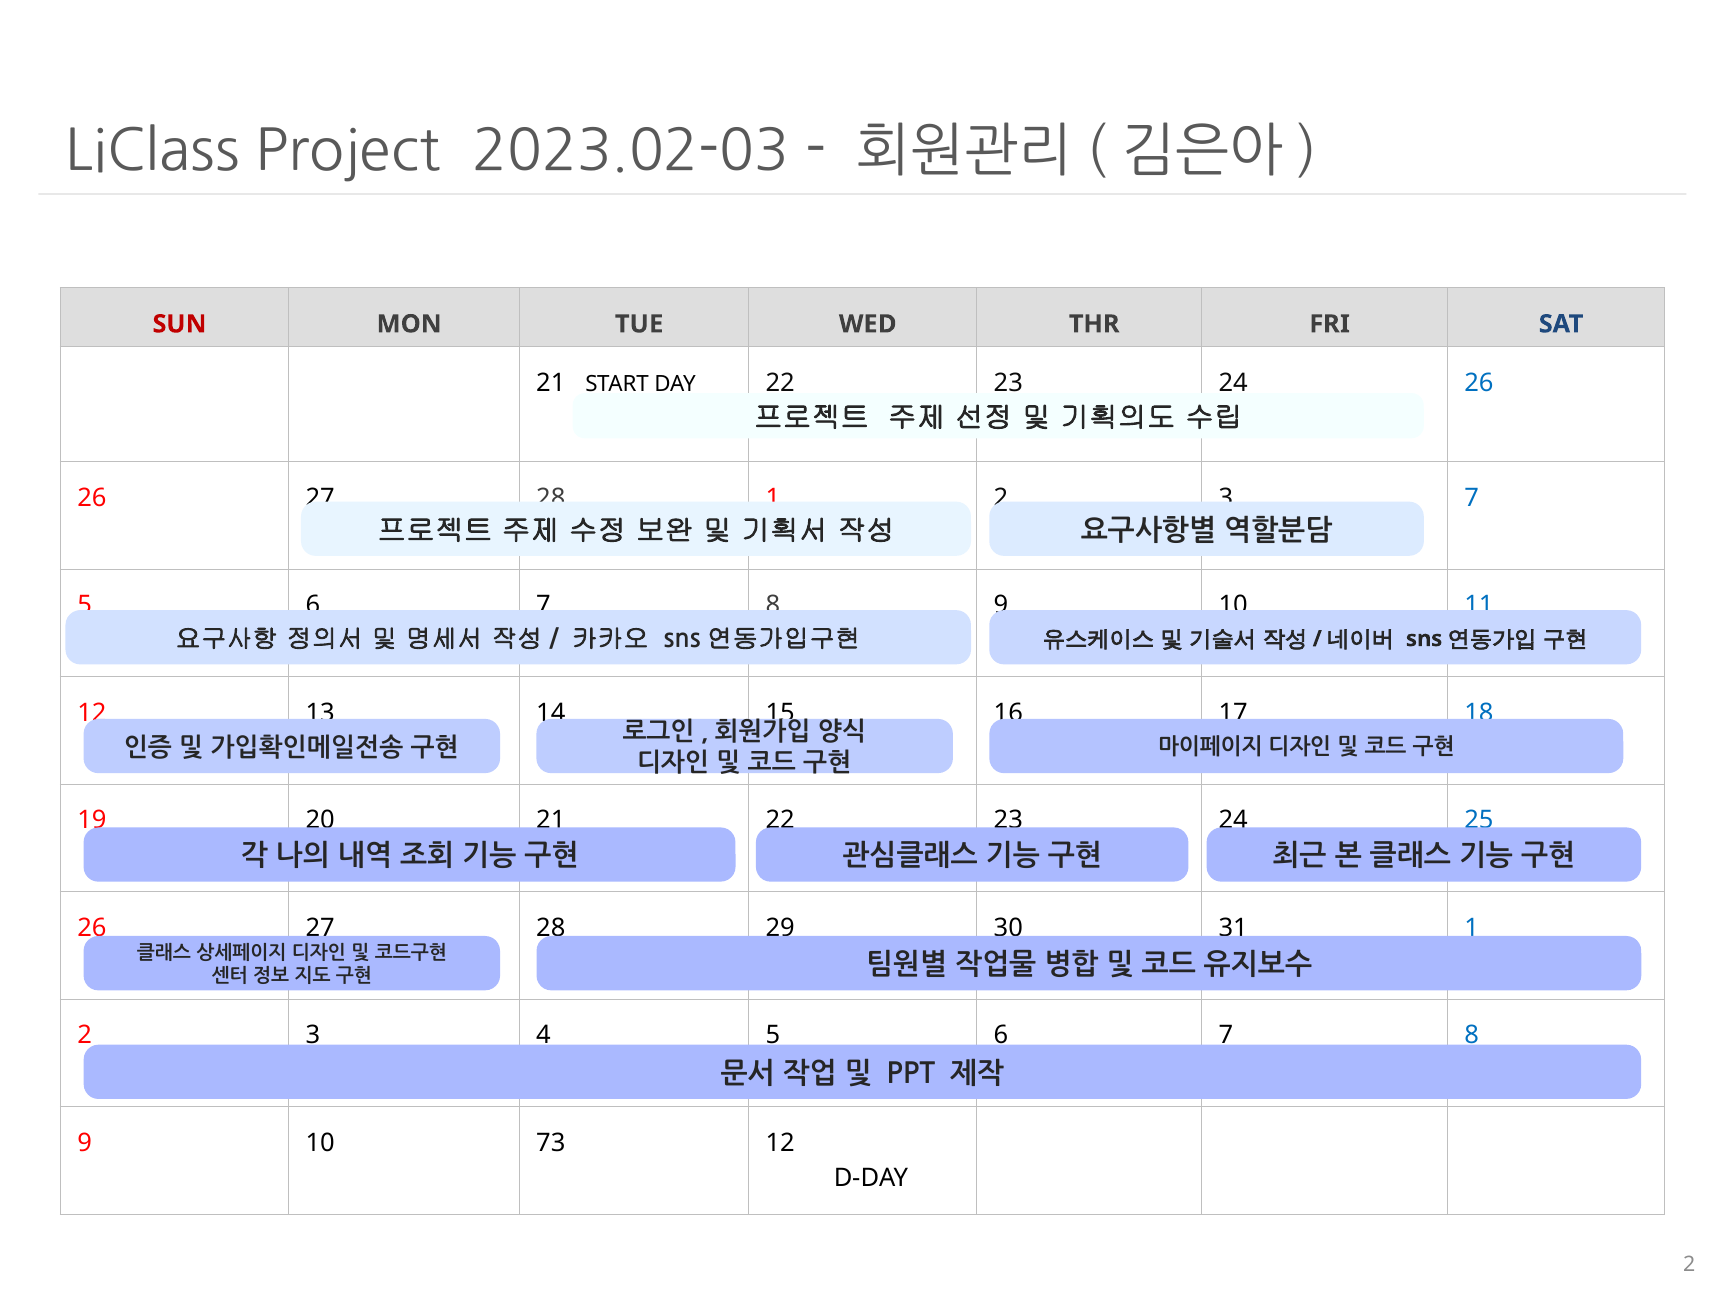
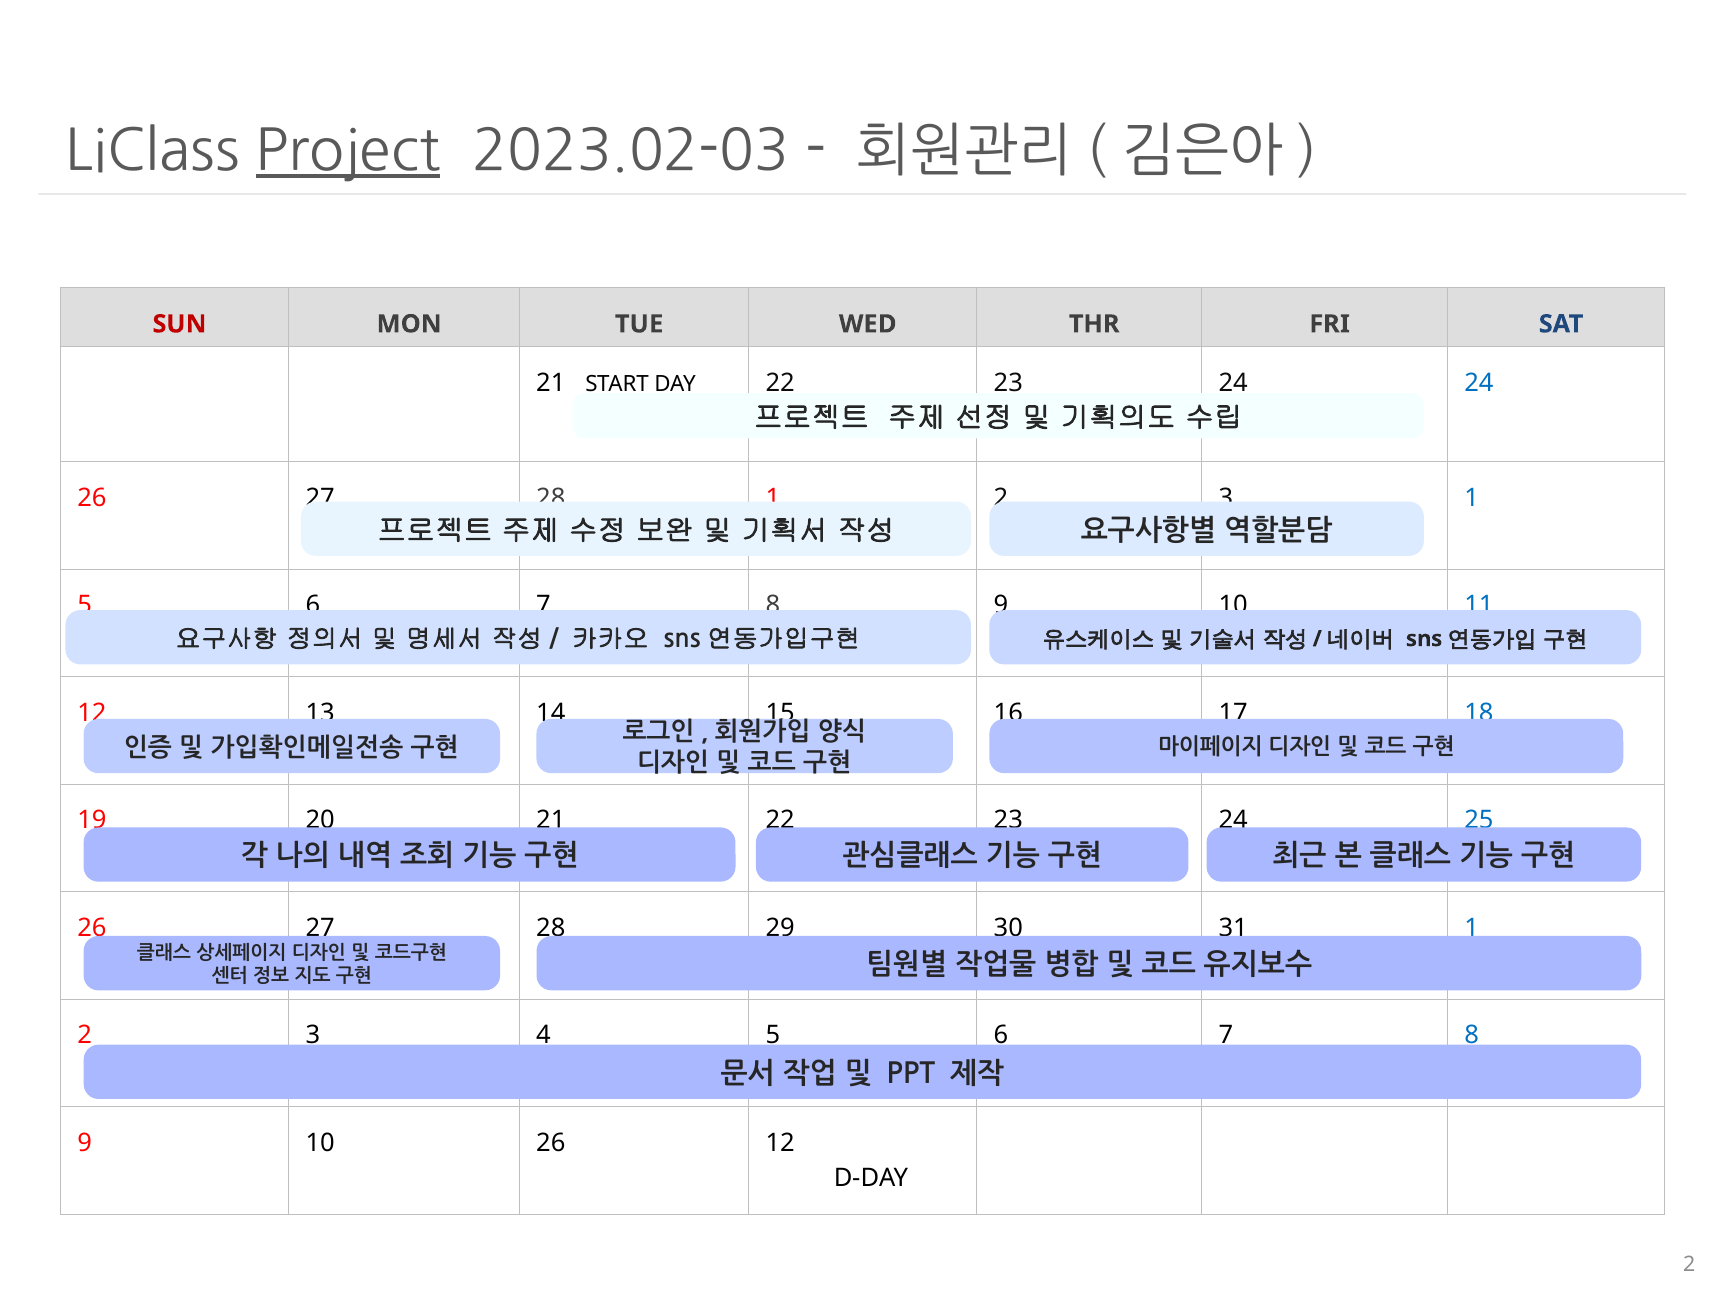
Project underline: none -> present (348, 151)
26: 26 -> 24 (1479, 383)
7: 7 -> 1 (1472, 498)
10 73: 73 -> 26 (551, 1144)
